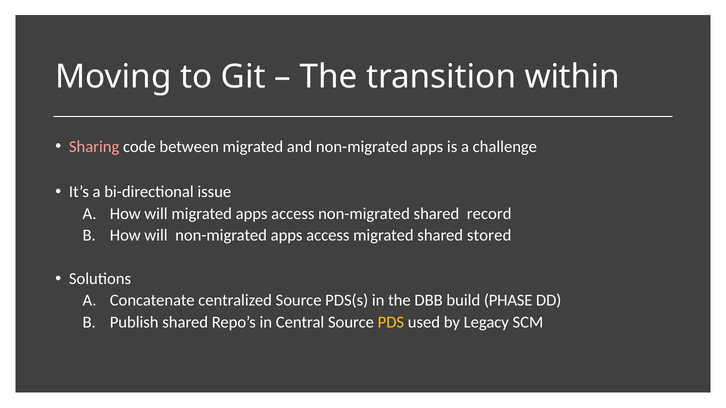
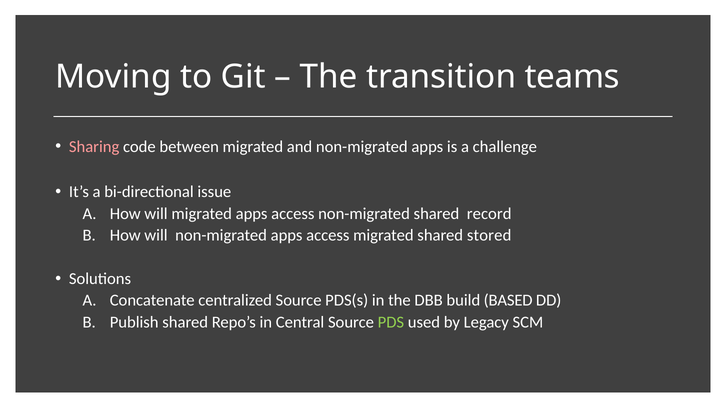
within: within -> teams (572, 77)
PHASE: PHASE -> BASED (508, 301)
PDS colour: yellow -> light green (391, 322)
